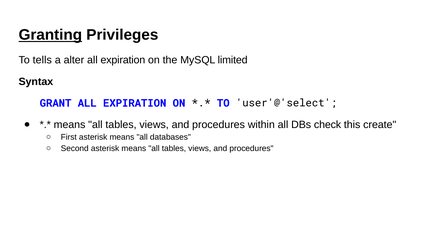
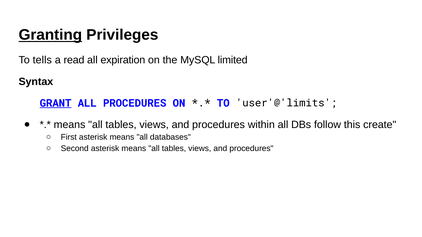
alter: alter -> read (74, 60)
GRANT underline: none -> present (56, 103)
EXPIRATION: EXPIRATION -> PROCEDURES (135, 103)
user'@'select: user'@'select -> user'@'limits (287, 103)
check: check -> follow (328, 125)
